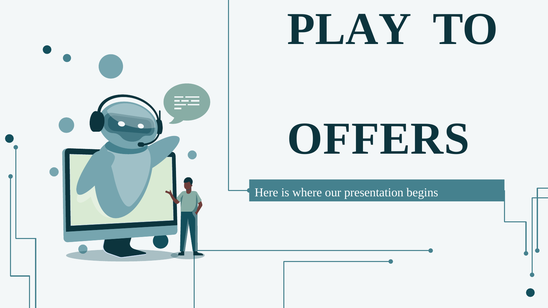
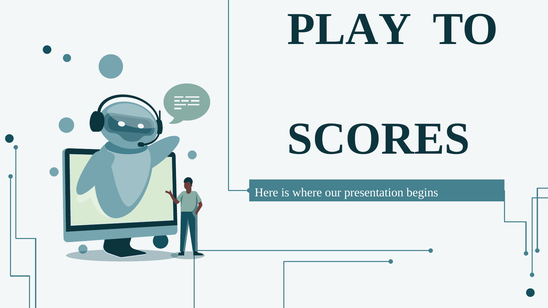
OFFERS: OFFERS -> SCORES (379, 139)
